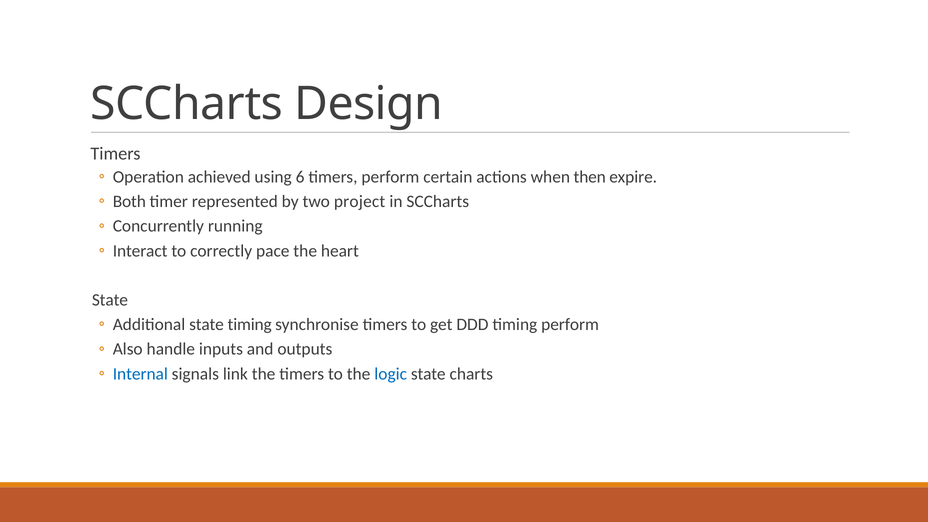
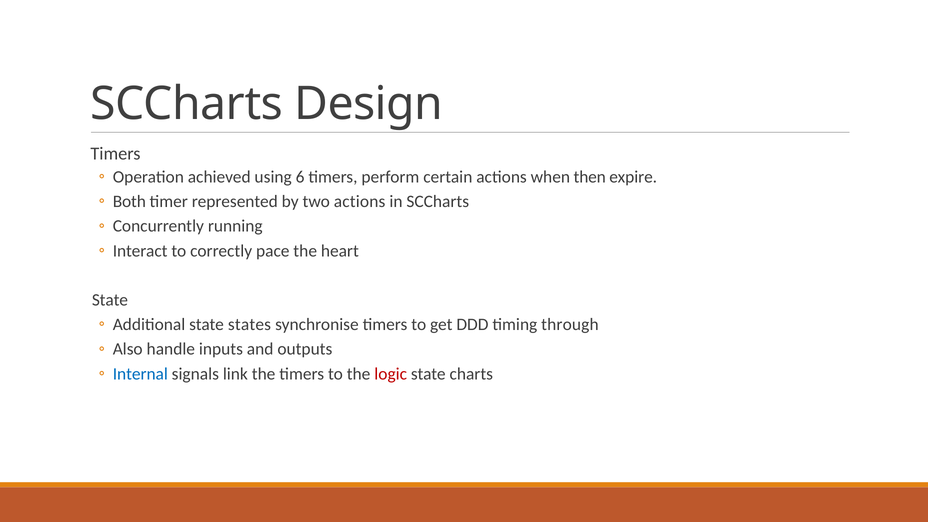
two project: project -> actions (360, 202)
state timing: timing -> states (249, 325)
timing perform: perform -> through (570, 325)
logic colour: blue -> red (391, 374)
